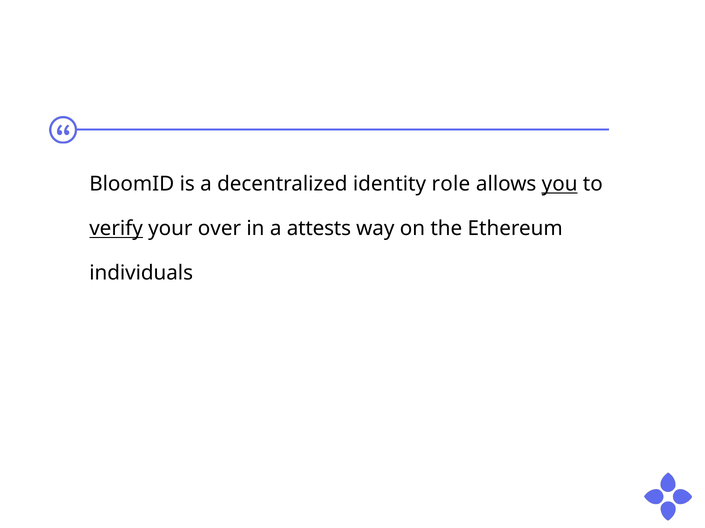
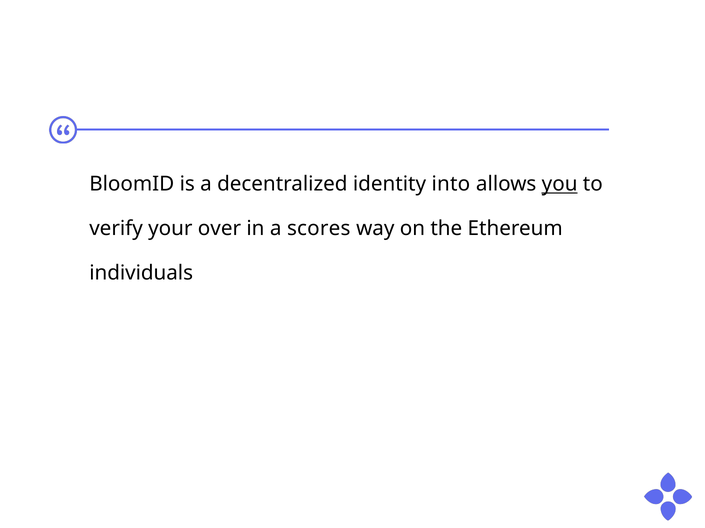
role: role -> into (451, 184)
verify underline: present -> none (116, 229)
attests: attests -> scores (319, 229)
